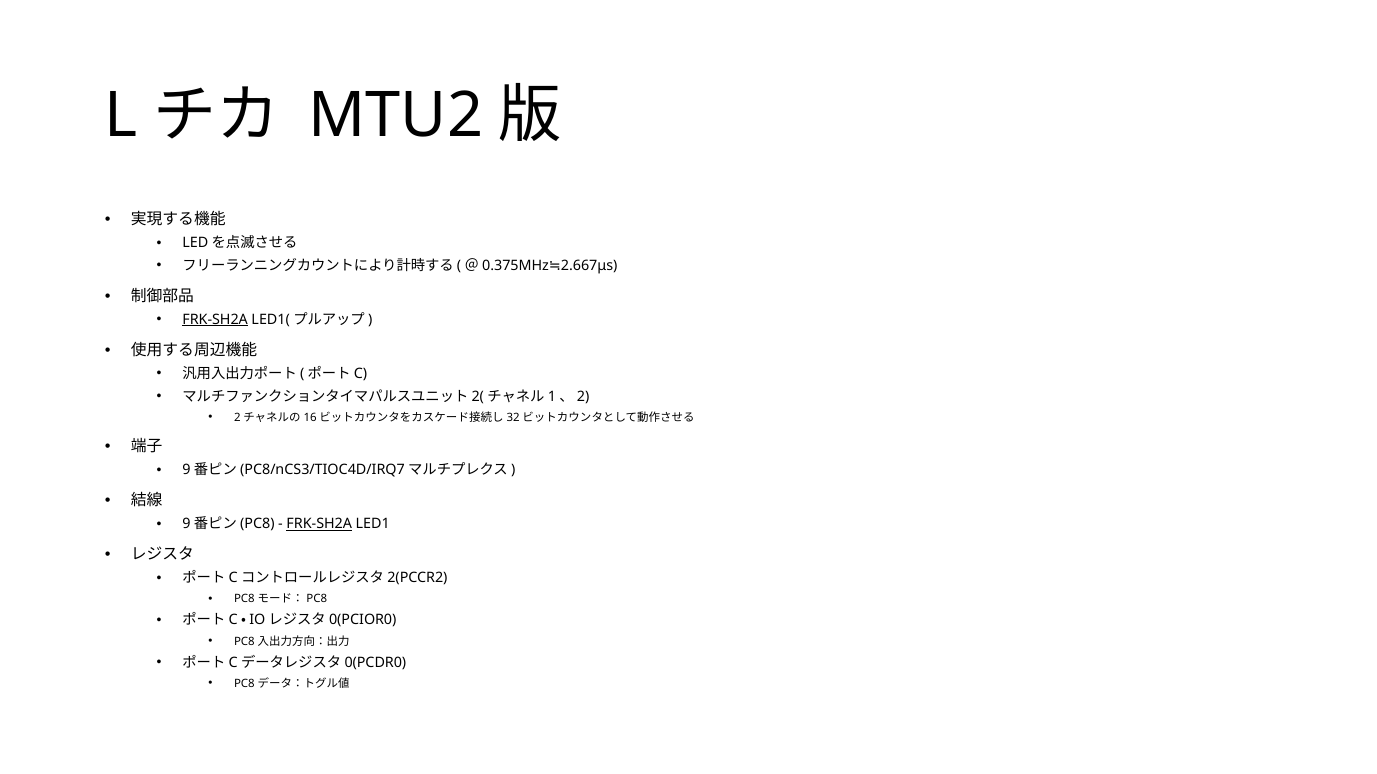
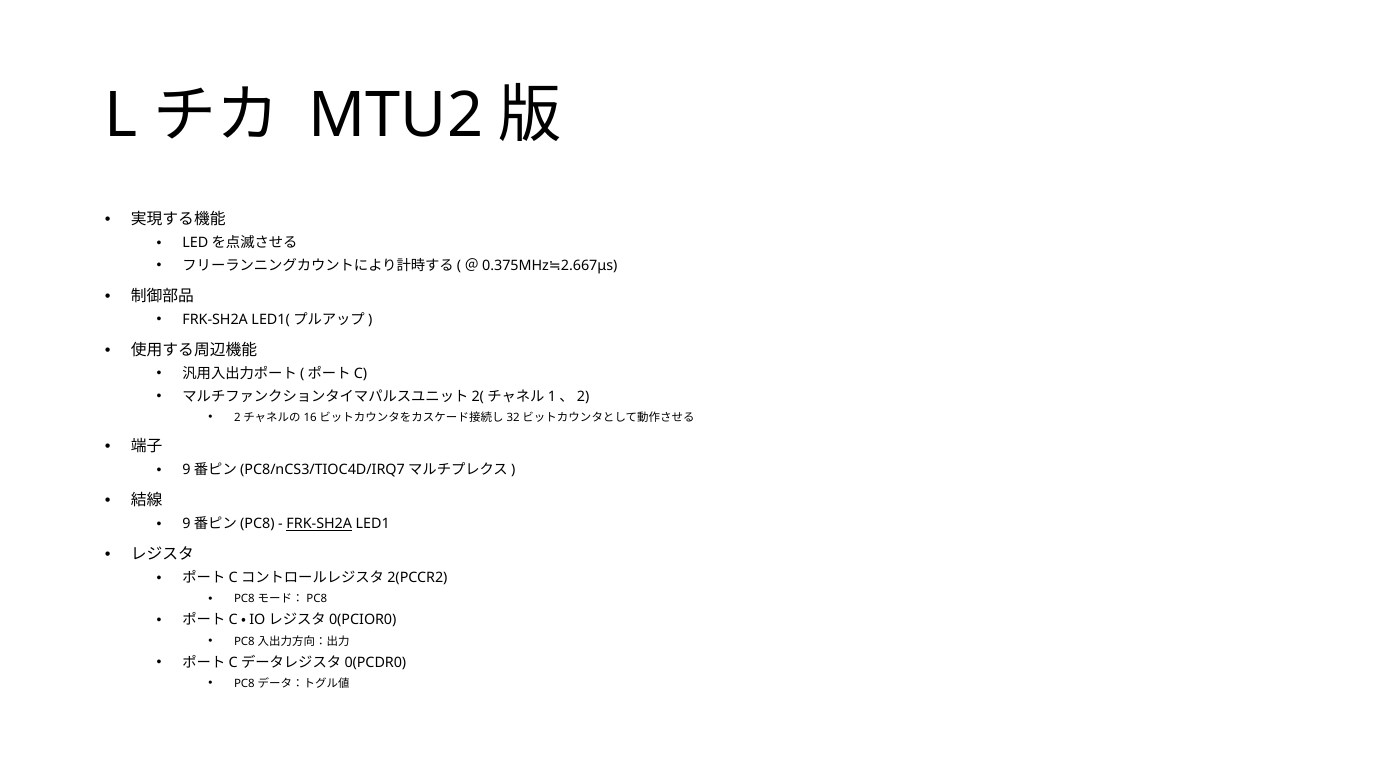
FRK-SH2A underline: present -> none (215, 320)
